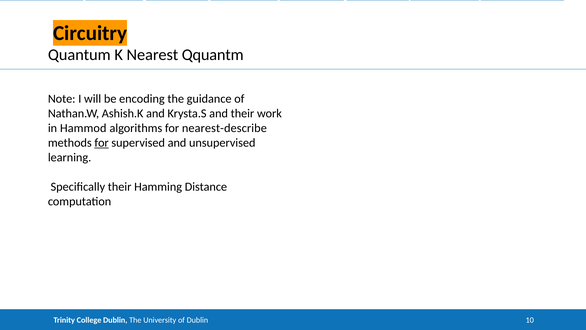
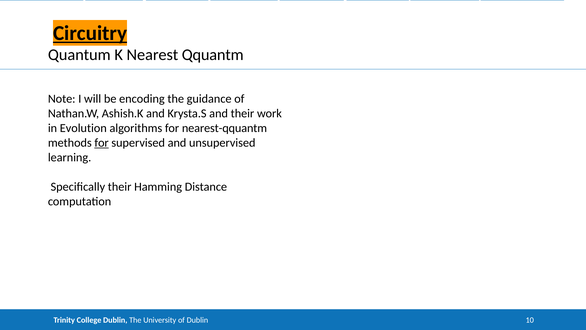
Circuitry underline: none -> present (90, 33)
Hammod: Hammod -> Evolution (83, 128)
nearest-describe: nearest-describe -> nearest-qquantm (224, 128)
